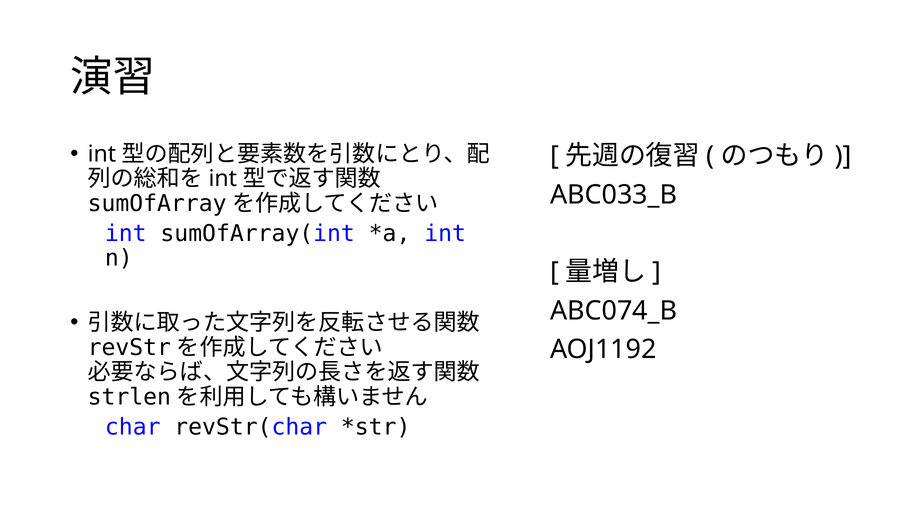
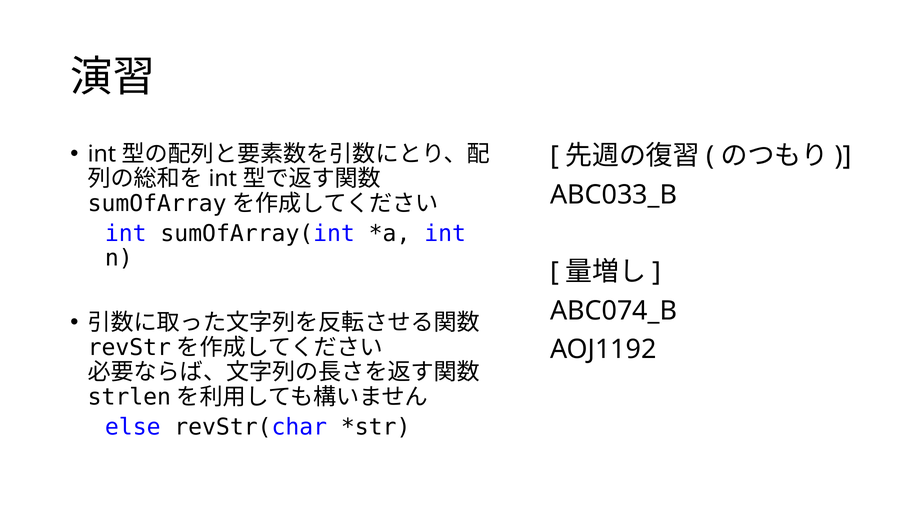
char: char -> else (133, 427)
